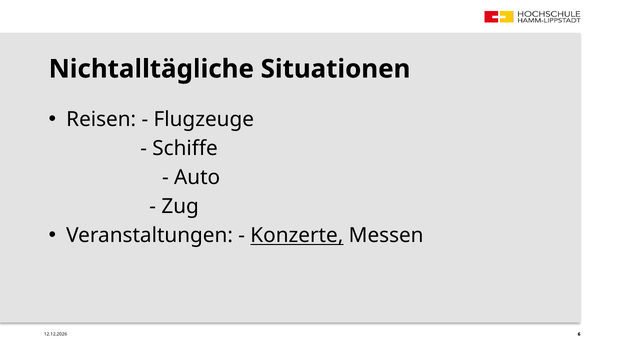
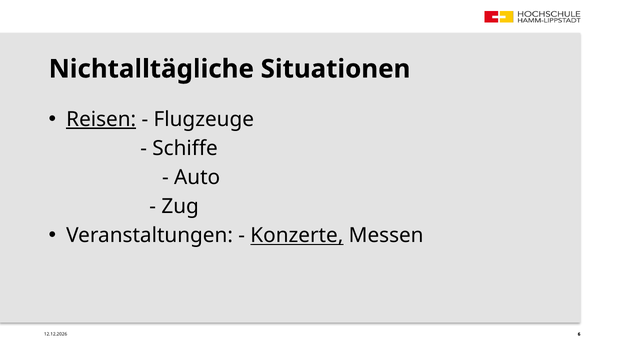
Reisen underline: none -> present (101, 119)
